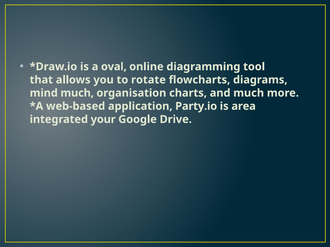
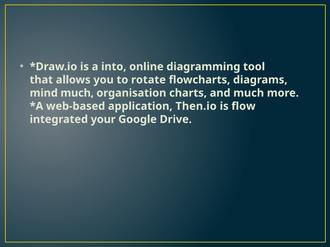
oval: oval -> into (114, 67)
Party.io: Party.io -> Then.io (196, 106)
area: area -> flow (243, 106)
